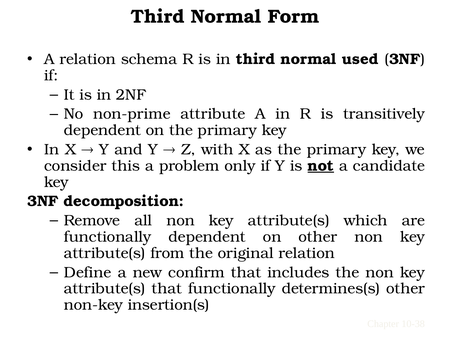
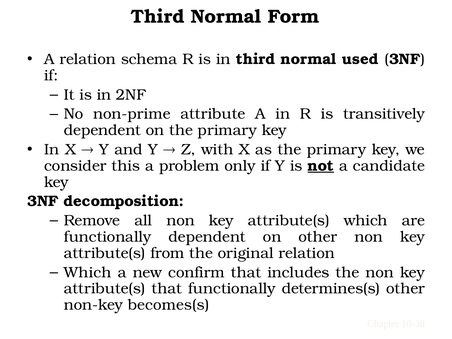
Define: Define -> Which (88, 272)
insertion(s: insertion(s -> becomes(s (169, 305)
